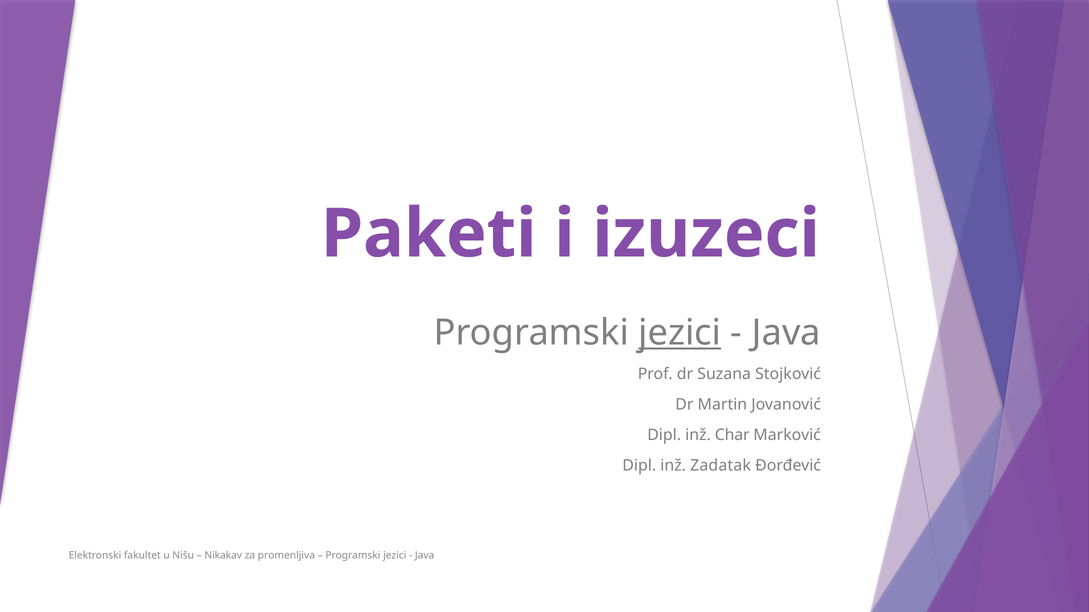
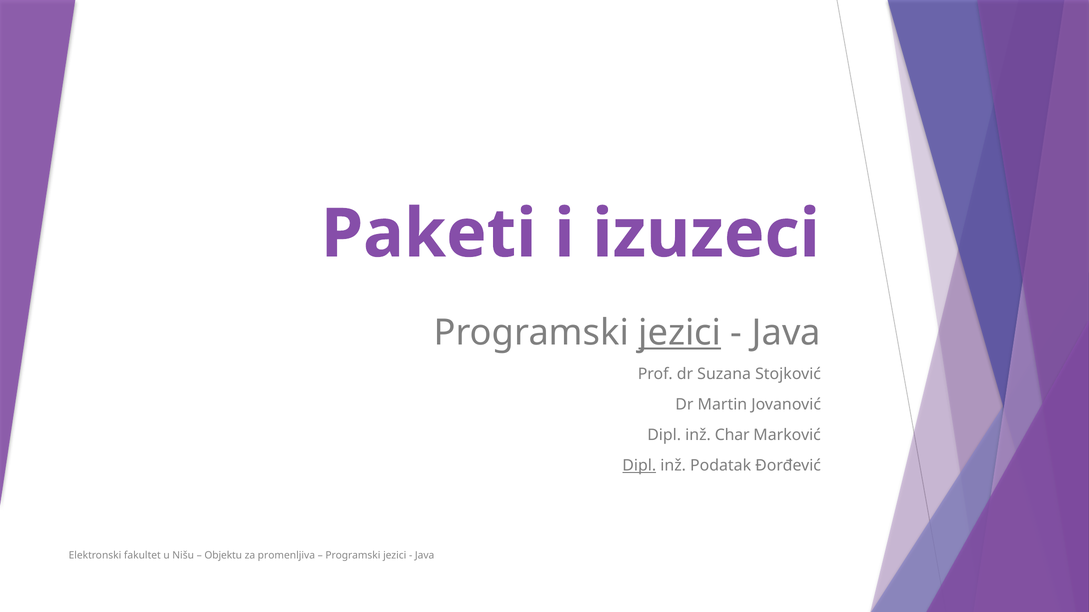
Dipl underline: none -> present (639, 466)
Zadatak: Zadatak -> Podatak (721, 466)
Nikakav: Nikakav -> Objektu (223, 556)
